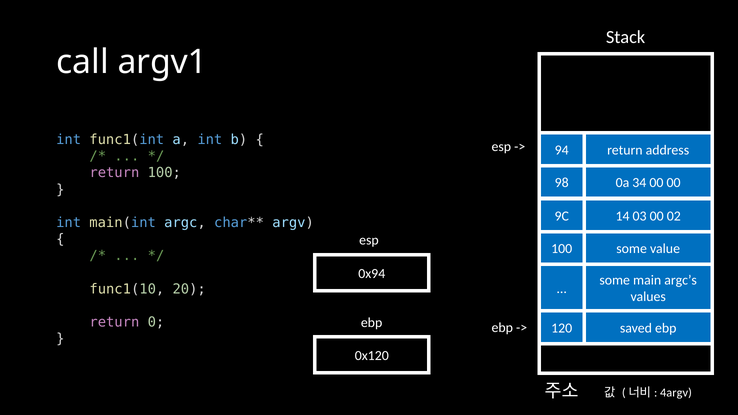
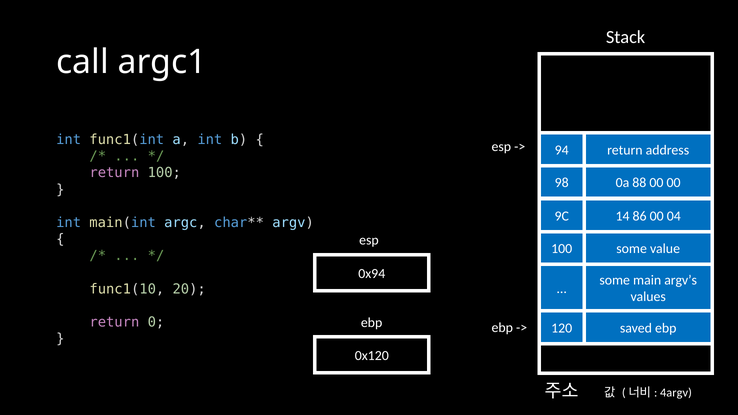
argv1: argv1 -> argc1 (162, 62)
34: 34 -> 88 (639, 183)
03: 03 -> 86 (640, 216)
02: 02 -> 04 (674, 216)
argc’s: argc’s -> argv’s (681, 280)
